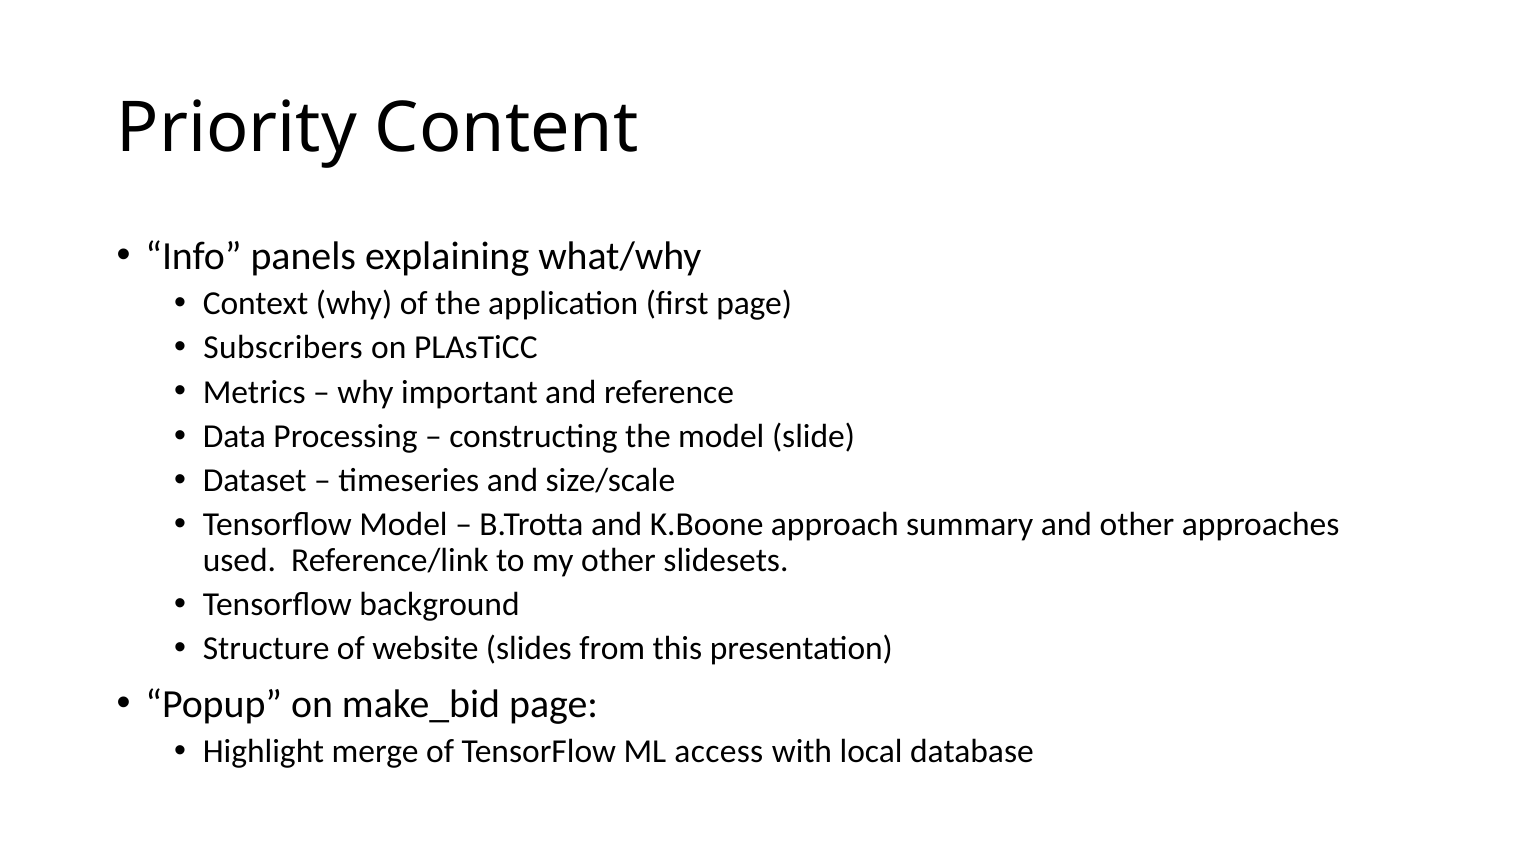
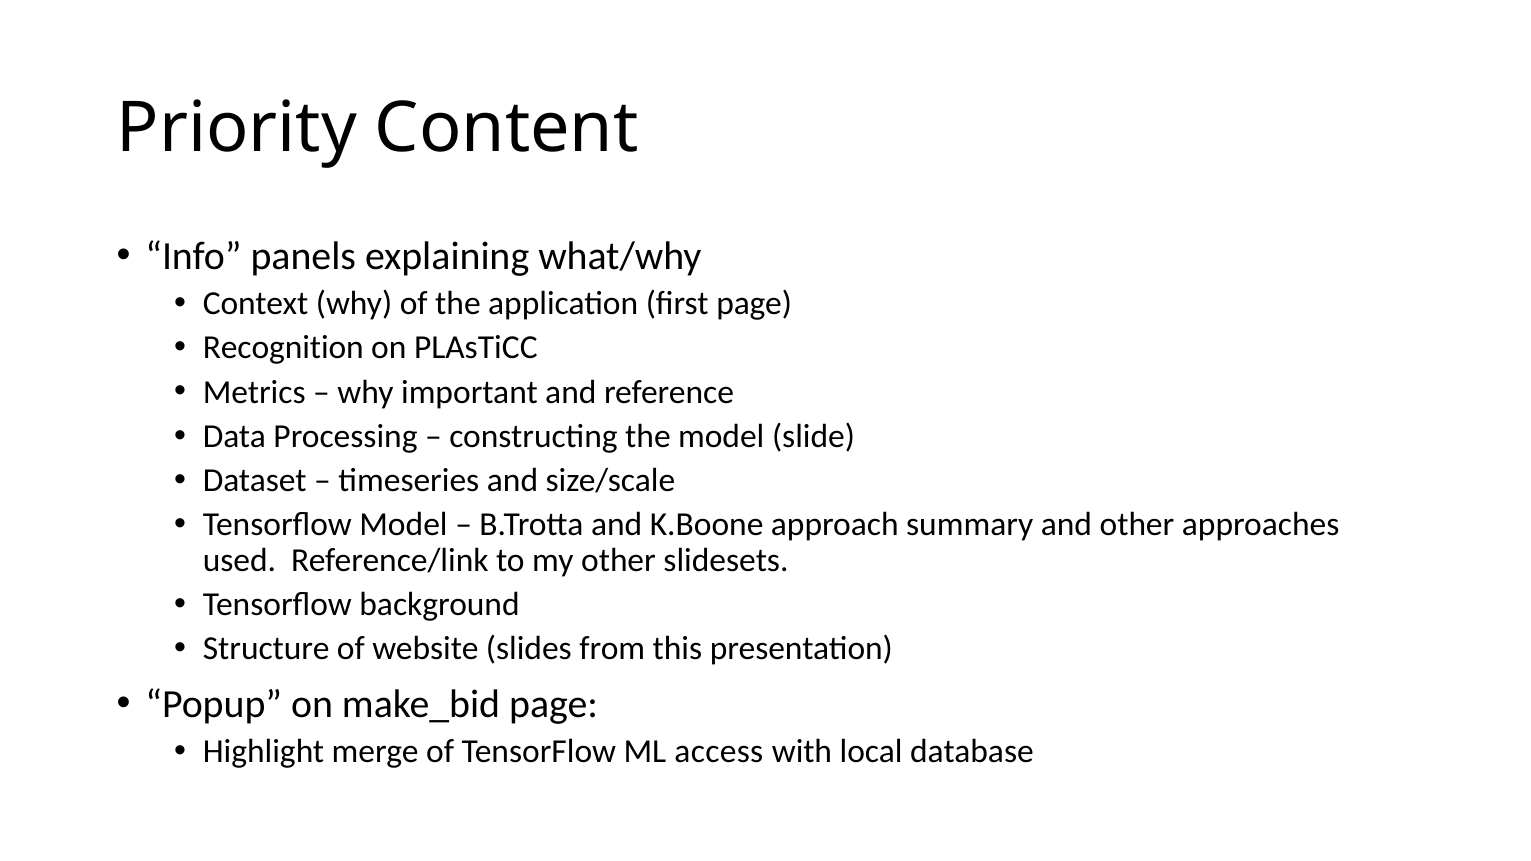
Subscribers: Subscribers -> Recognition (283, 348)
